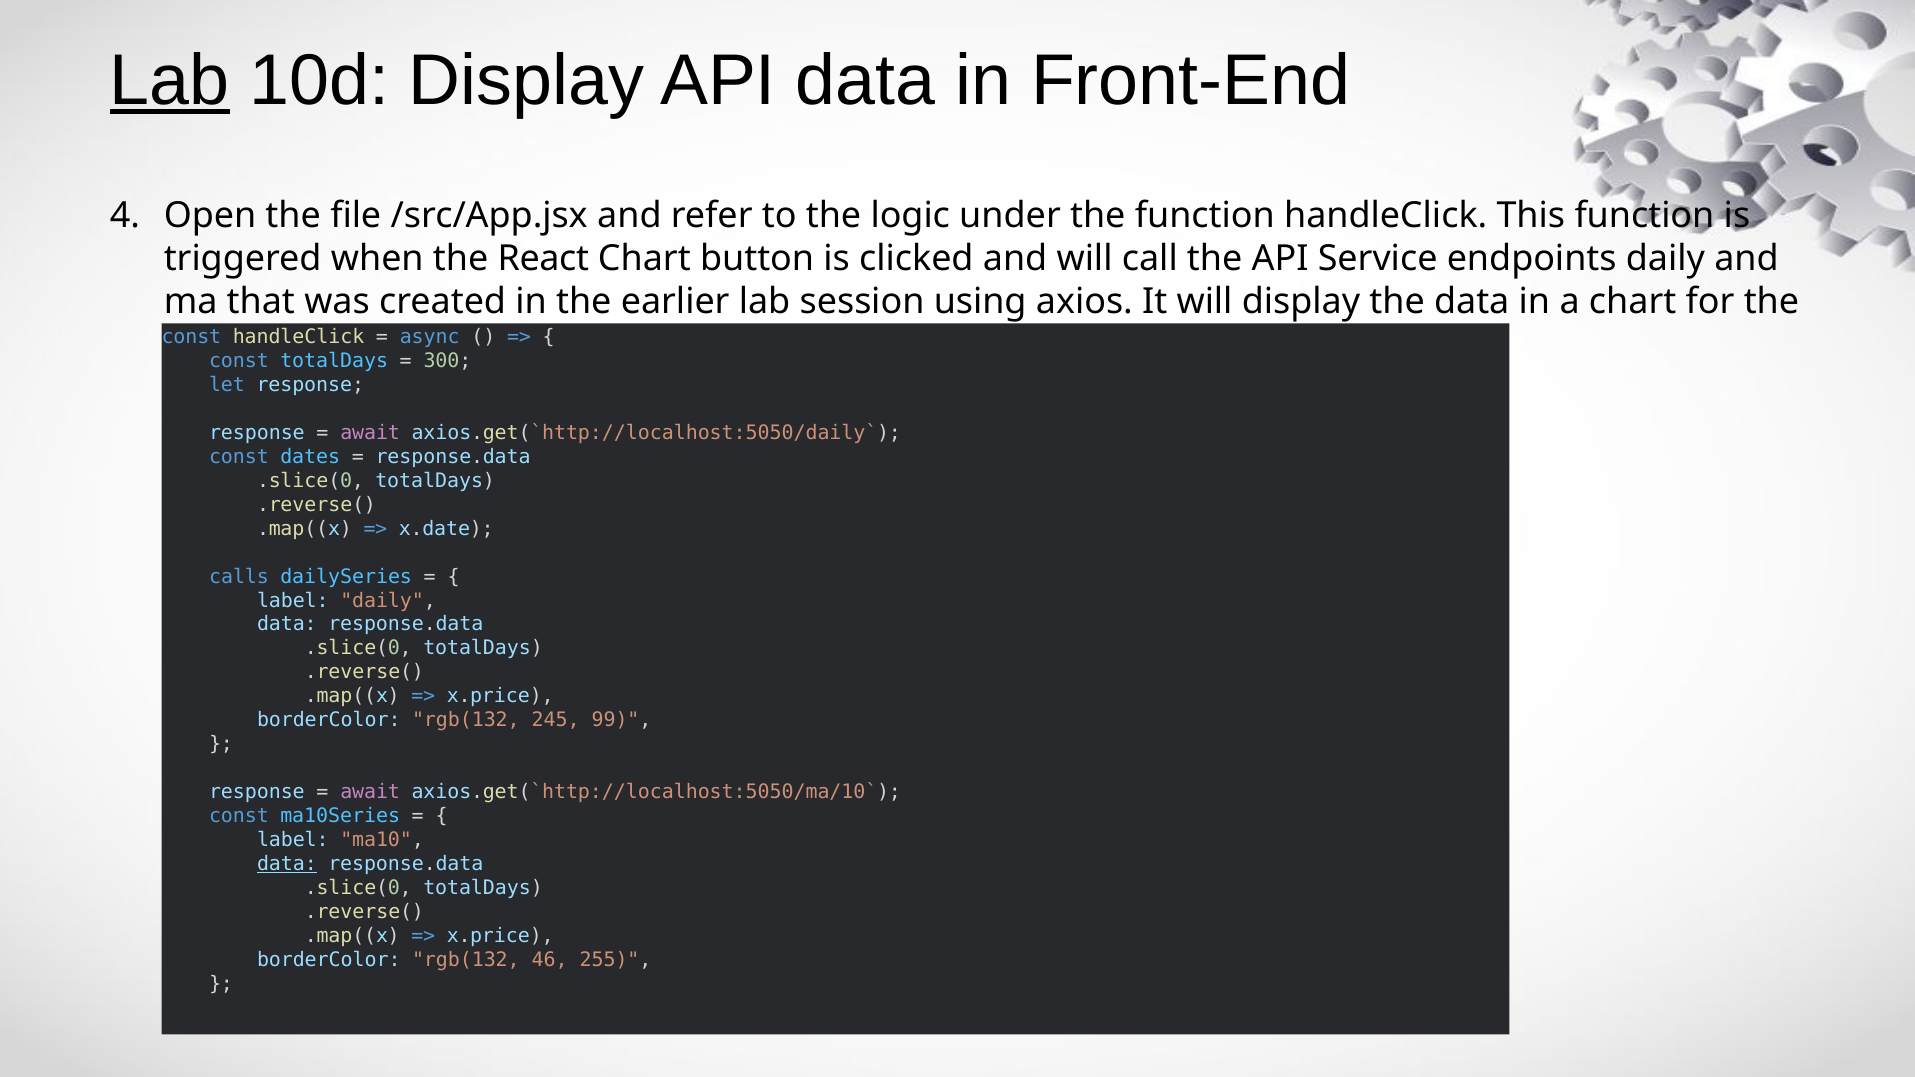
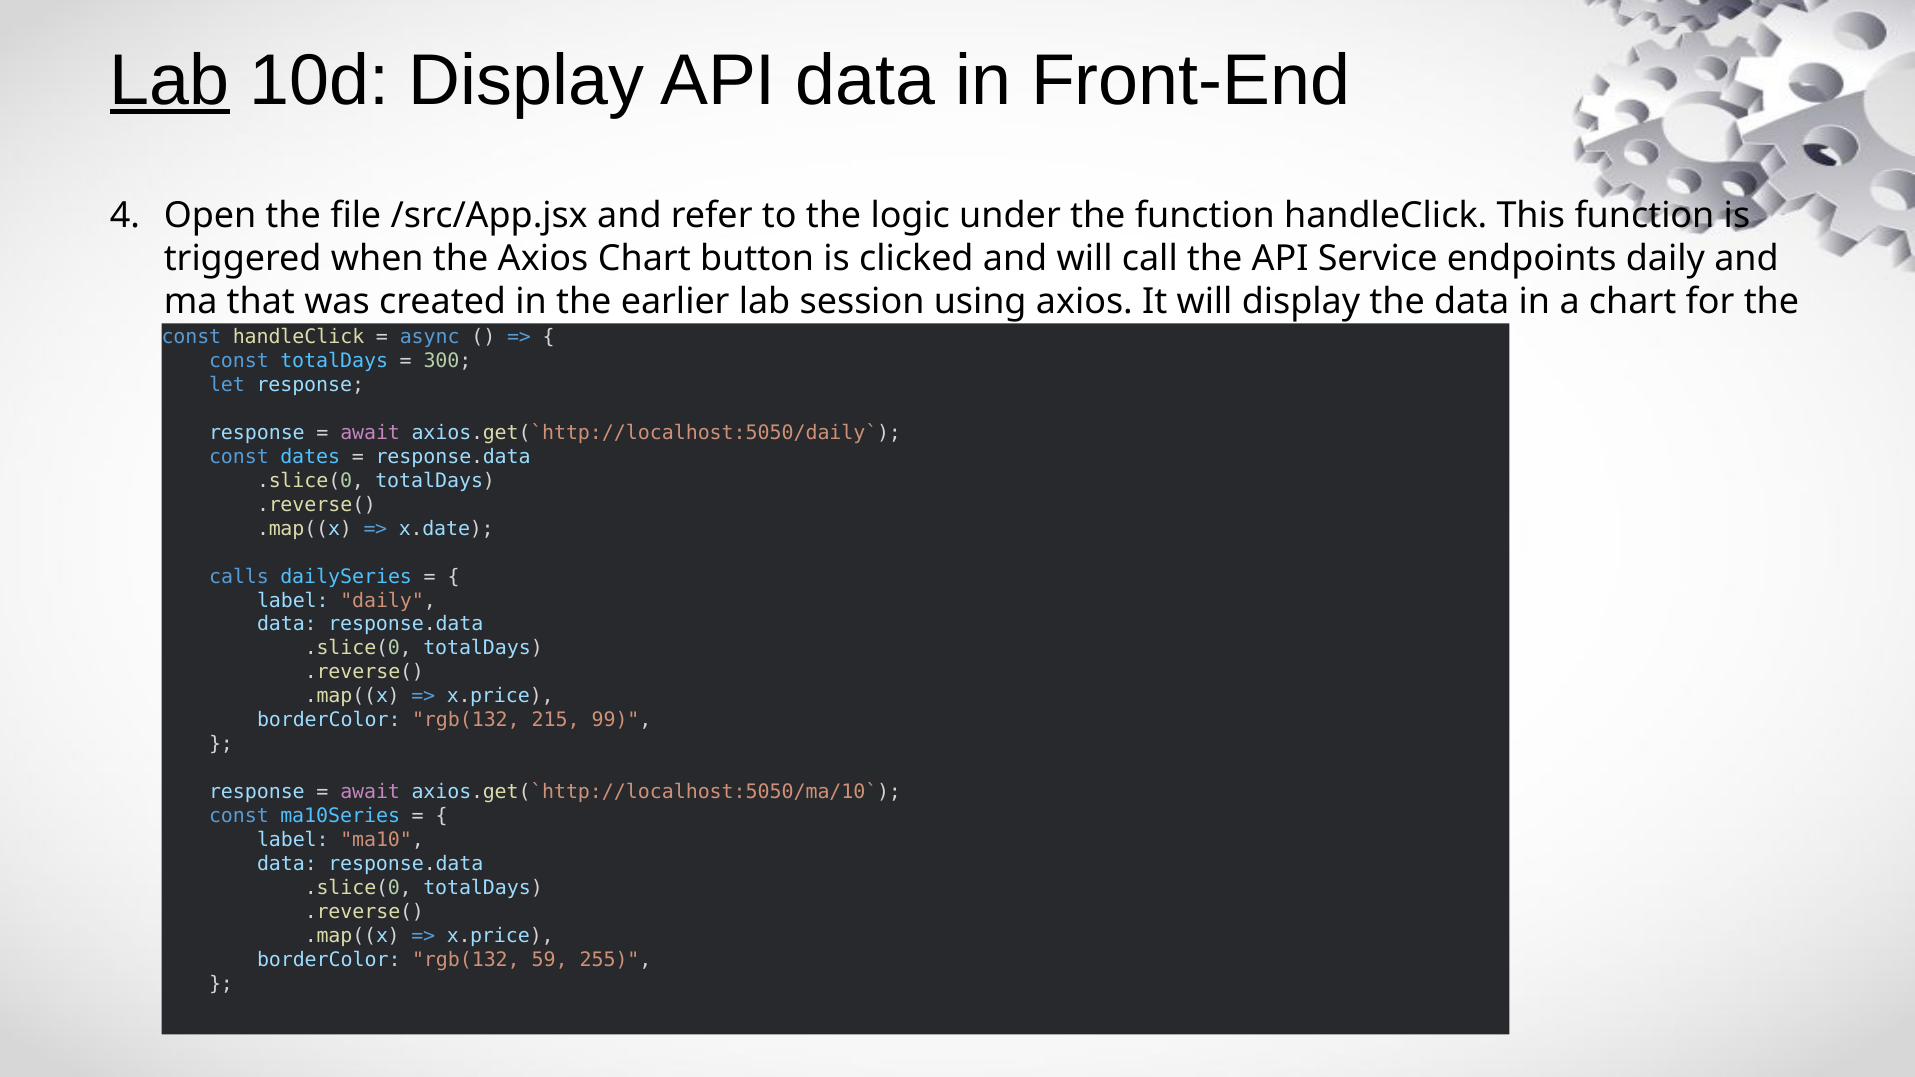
the React: React -> Axios (543, 259)
245: 245 -> 215 (556, 720)
data underline: present -> none (287, 864)
46: 46 -> 59 (550, 960)
